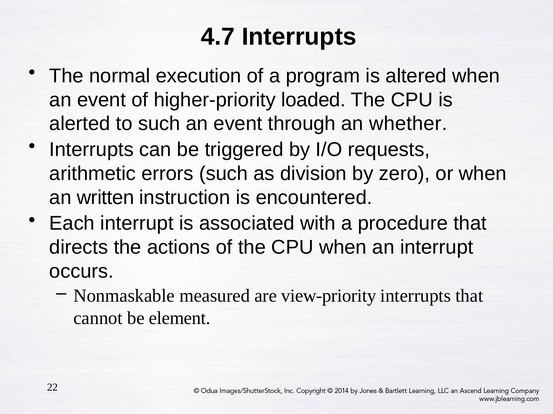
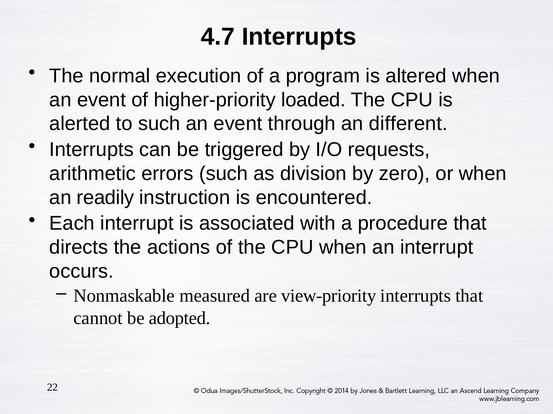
whether: whether -> different (408, 124)
written: written -> readily (105, 198)
element: element -> adopted (180, 319)
